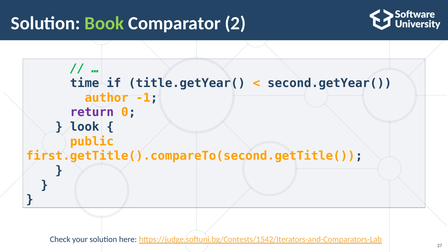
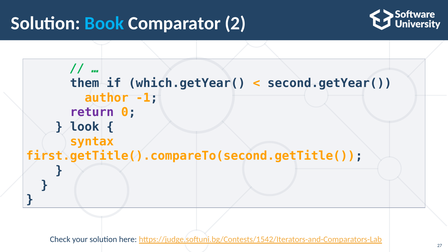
Book colour: light green -> light blue (104, 23)
time: time -> them (85, 83)
title.getYear(: title.getYear( -> which.getYear( (187, 83)
public: public -> syntax (92, 141)
